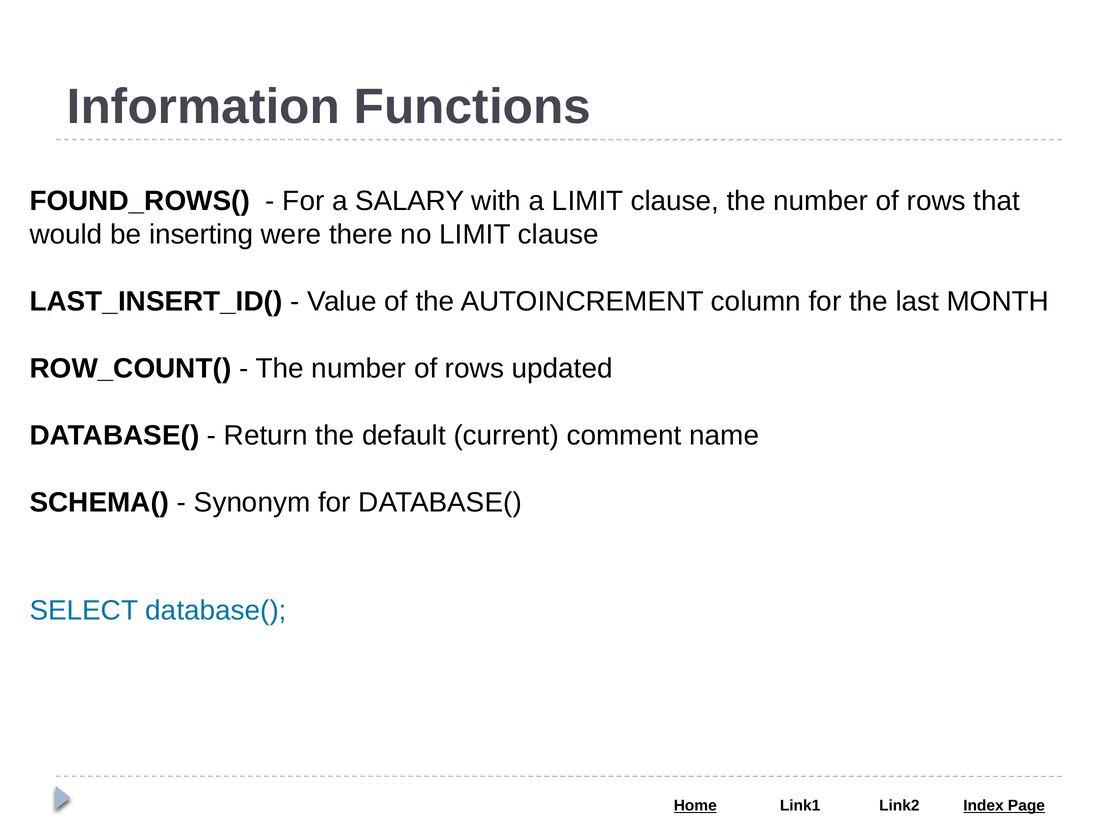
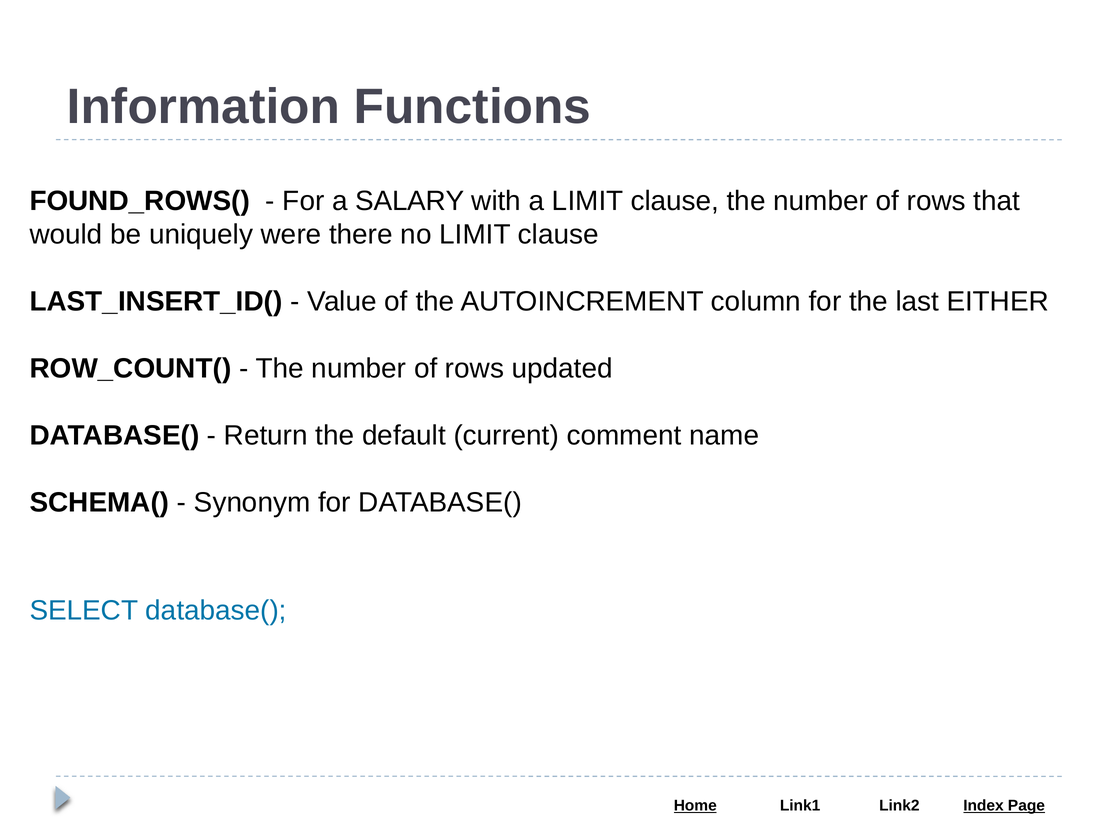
inserting: inserting -> uniquely (201, 235)
MONTH: MONTH -> EITHER (998, 302)
